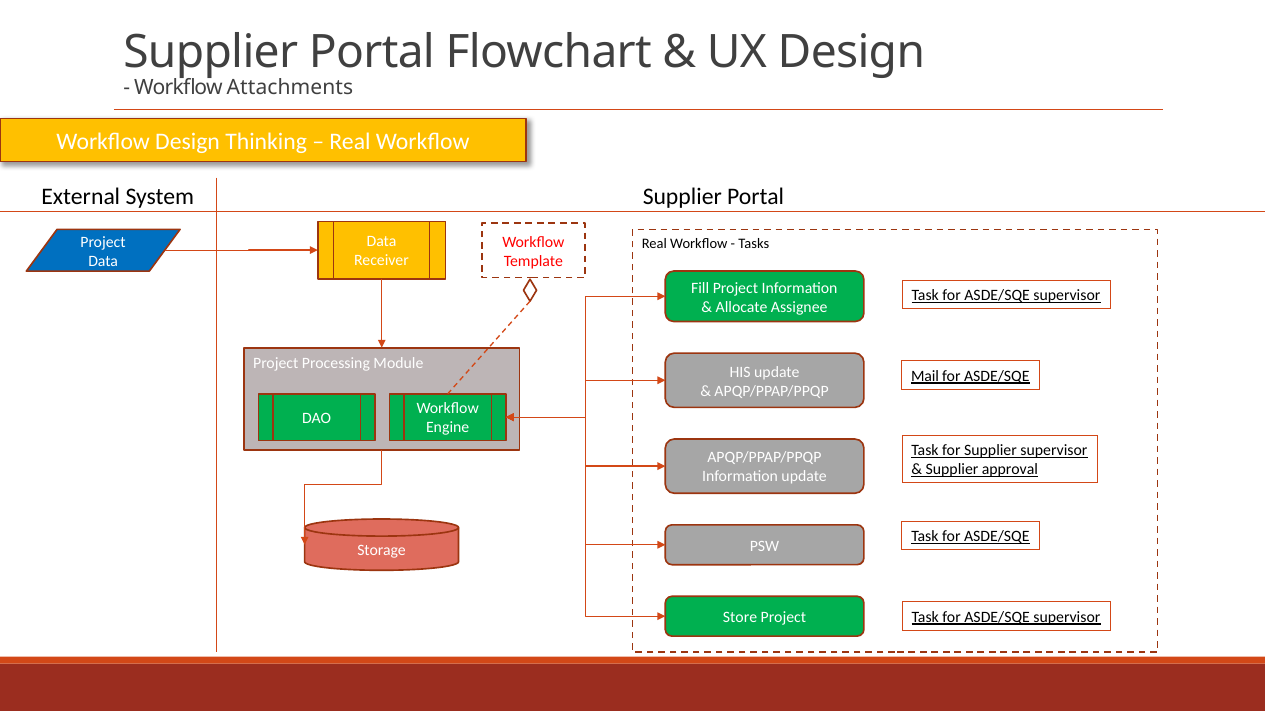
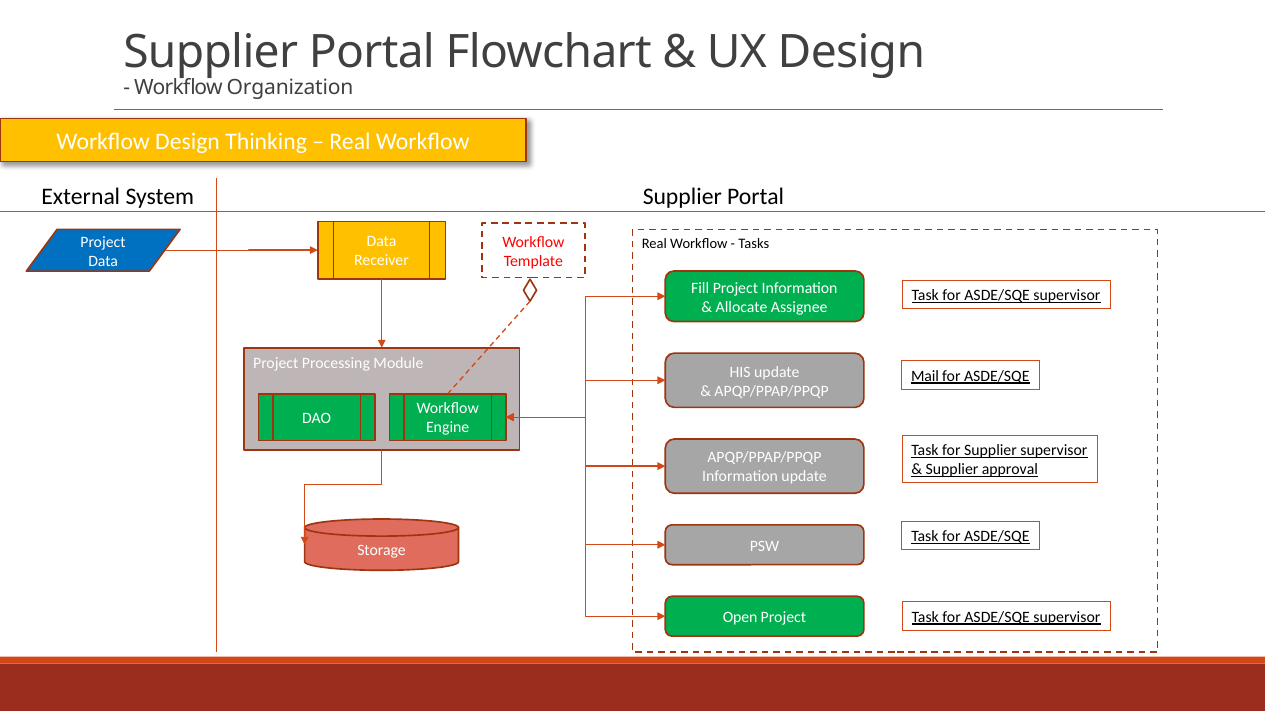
Attachments: Attachments -> Organization (290, 87)
Store: Store -> Open (740, 618)
